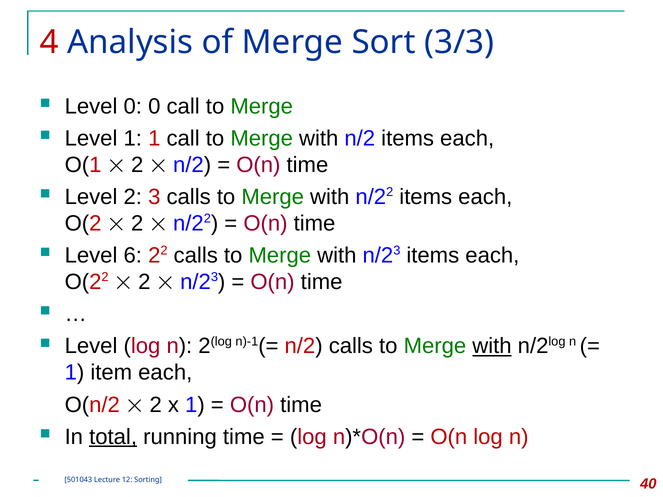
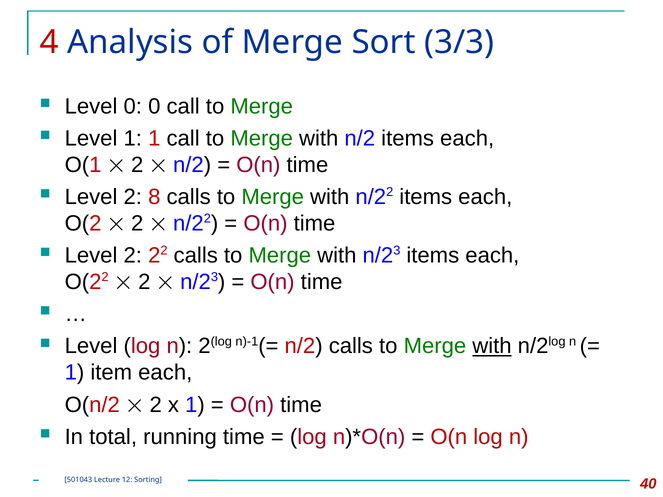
3: 3 -> 8 (154, 197)
6: 6 -> 2 (133, 256)
total underline: present -> none (113, 437)
